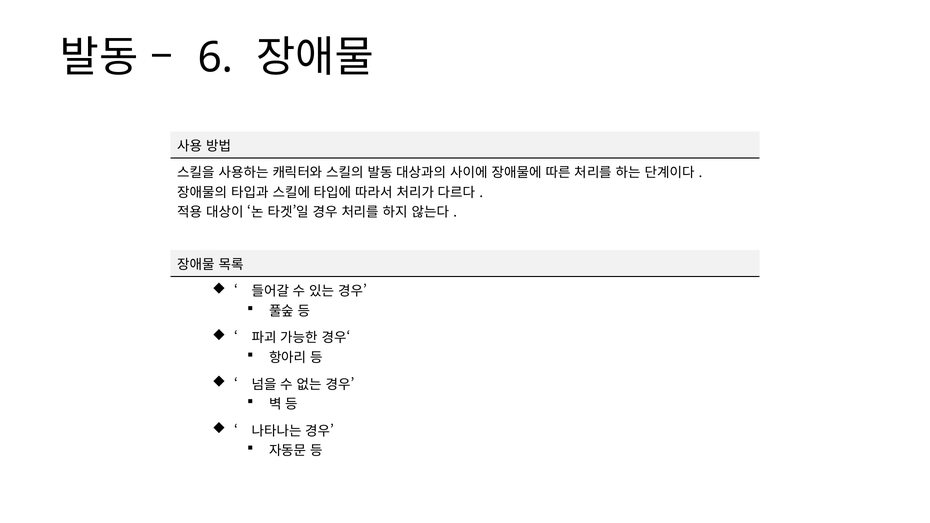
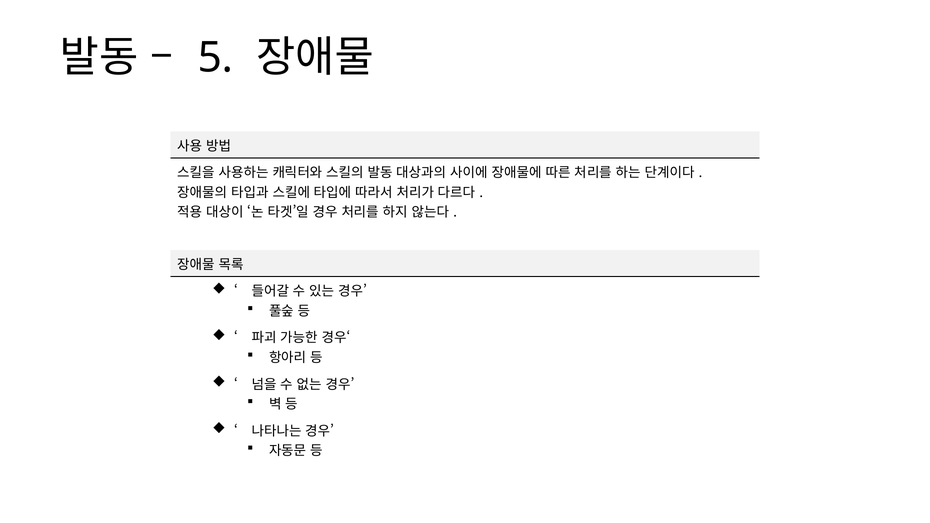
6: 6 -> 5 (216, 58)
